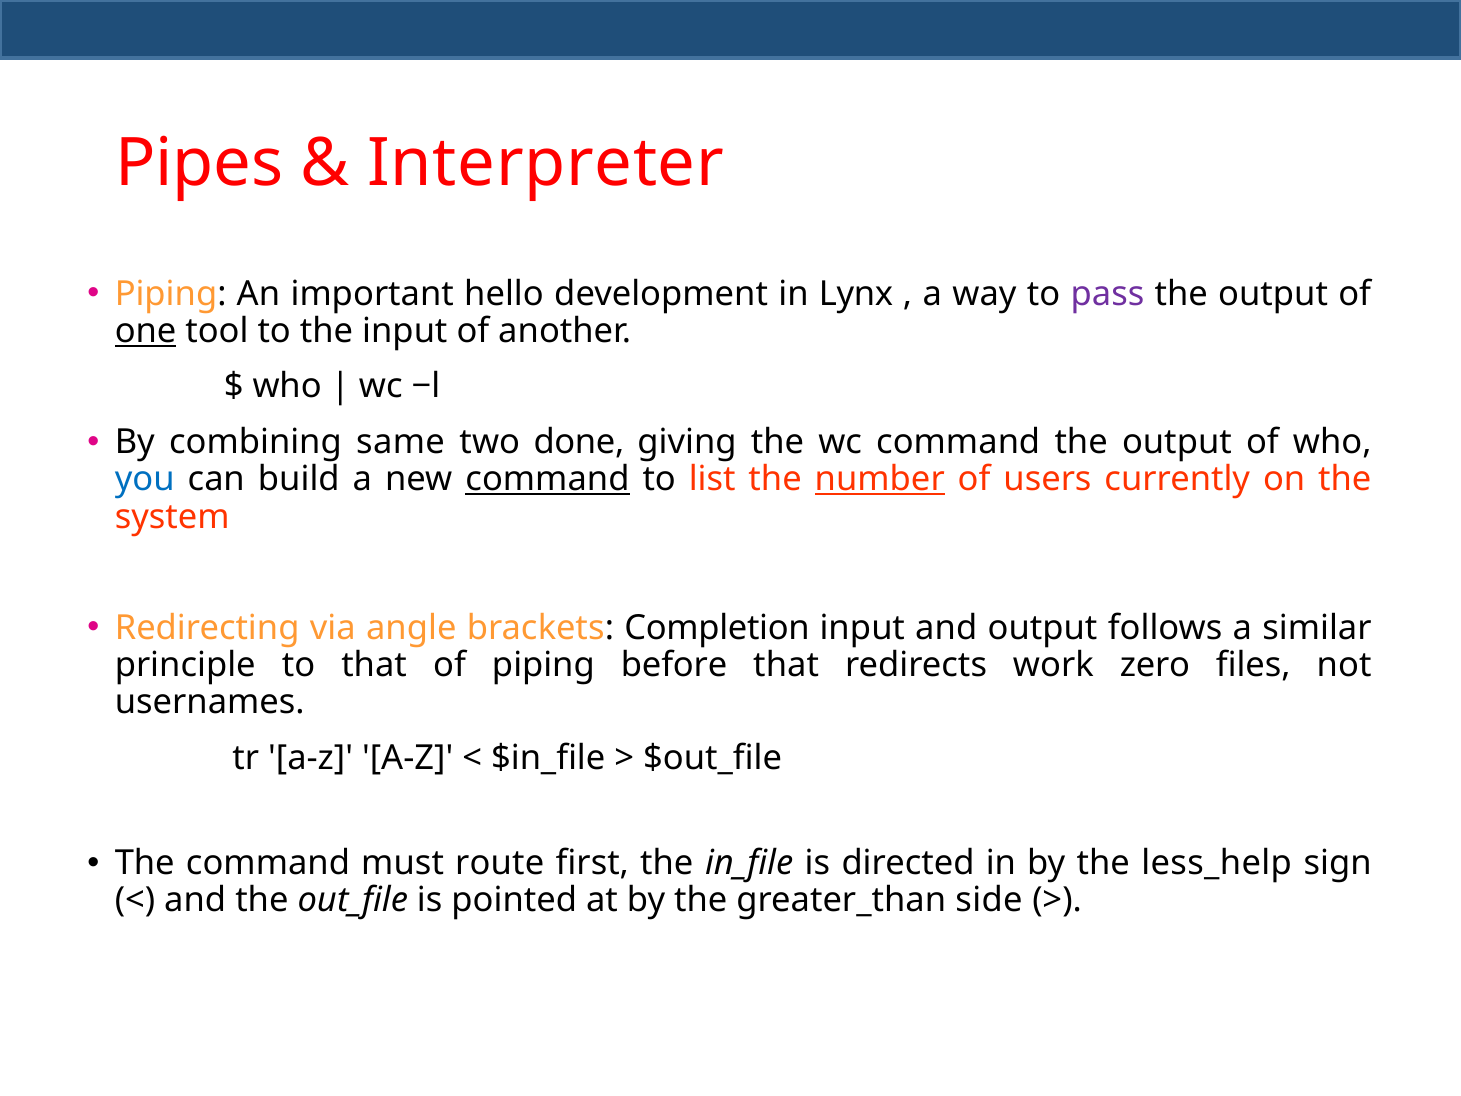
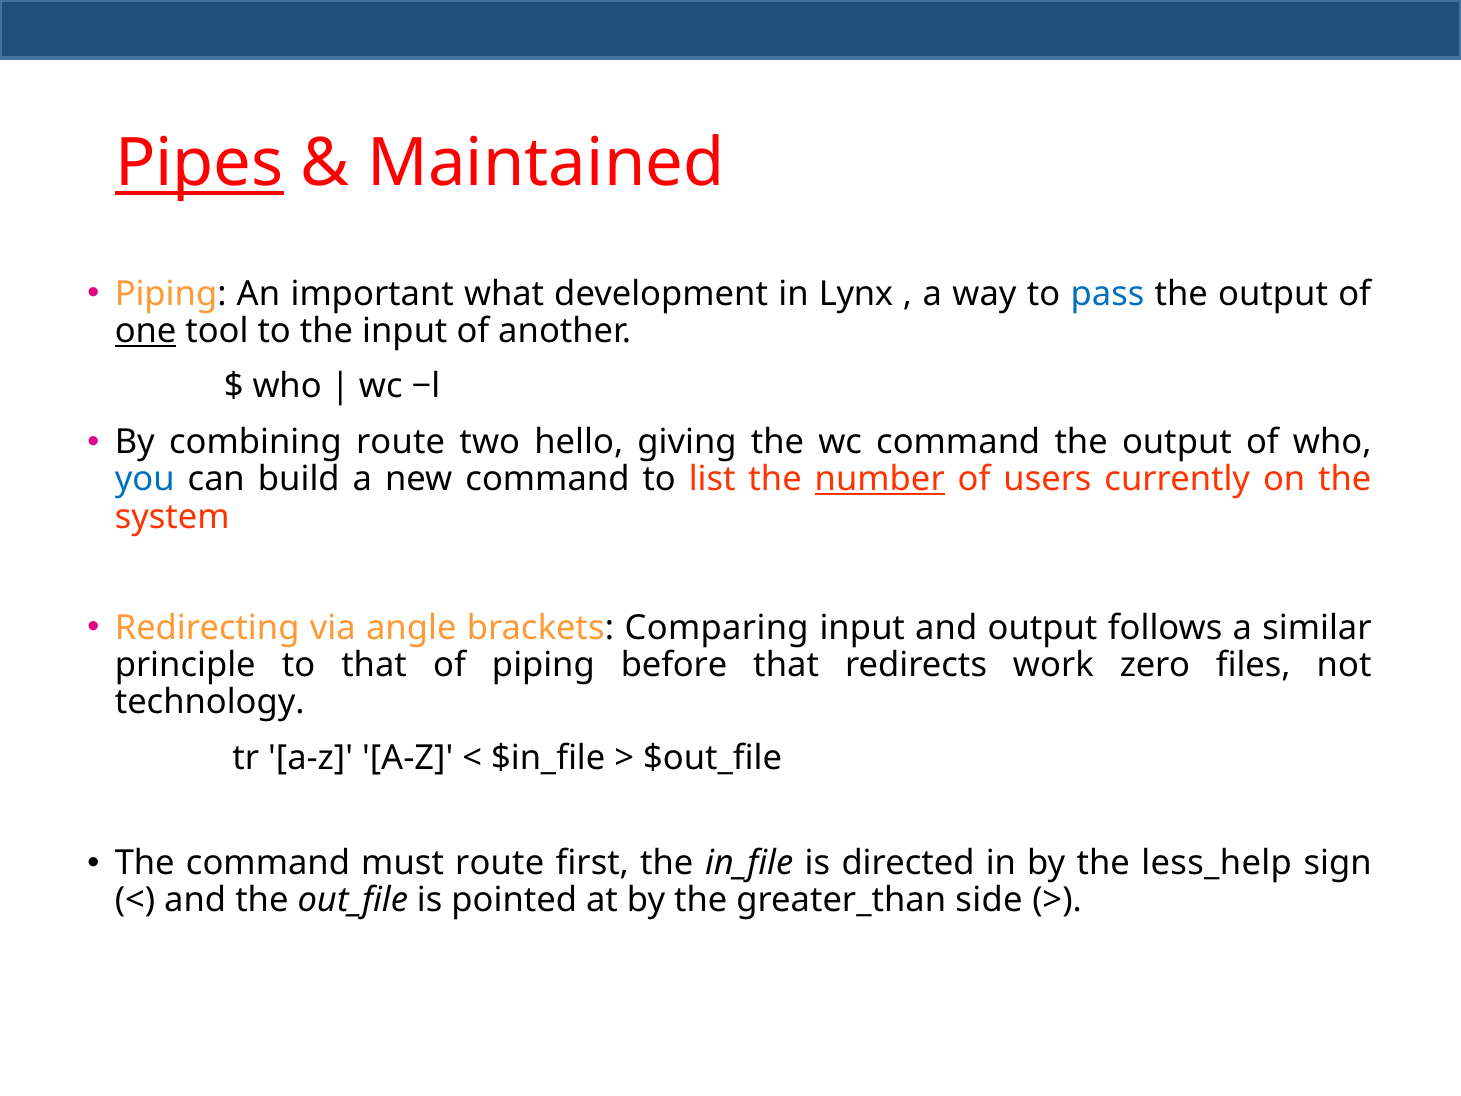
Pipes underline: none -> present (199, 164)
Interpreter: Interpreter -> Maintained (546, 164)
hello: hello -> what (504, 294)
pass colour: purple -> blue (1108, 294)
combining same: same -> route (401, 442)
done: done -> hello (579, 442)
command underline: present -> none (547, 479)
Completion: Completion -> Comparing (717, 628)
usernames: usernames -> technology (210, 702)
